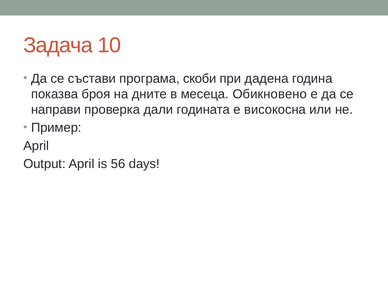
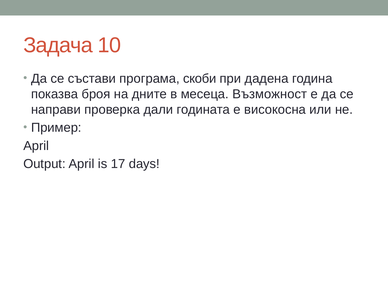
Обикновено: Обикновено -> Възможност (270, 94)
56: 56 -> 17 (118, 164)
